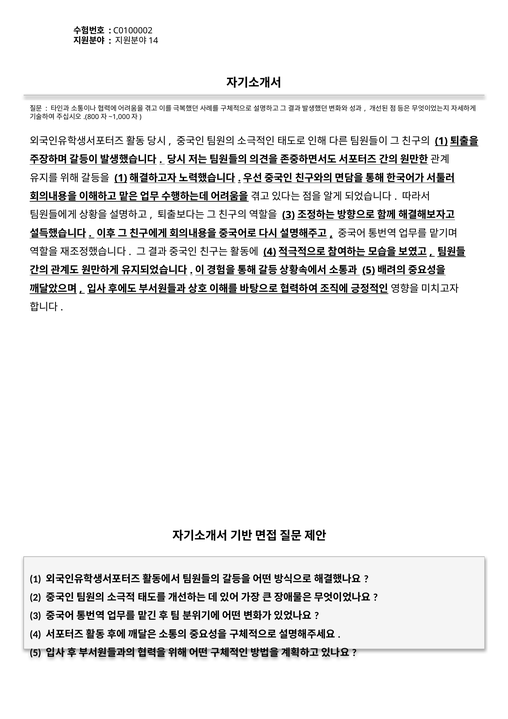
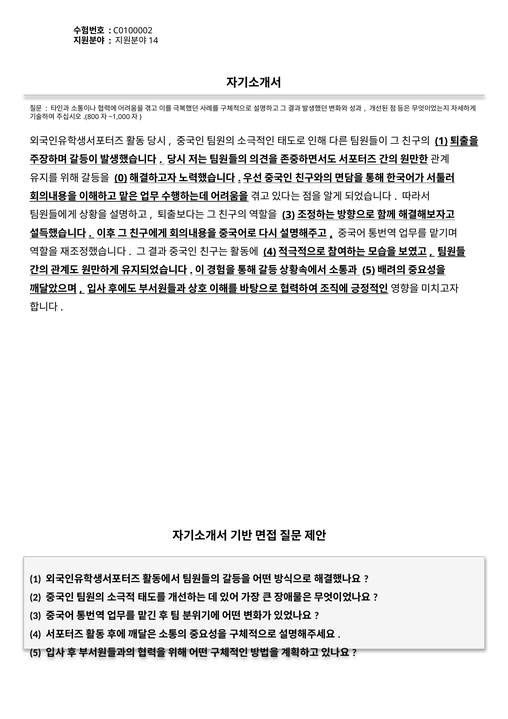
1: 1 -> 0 (121, 178)
